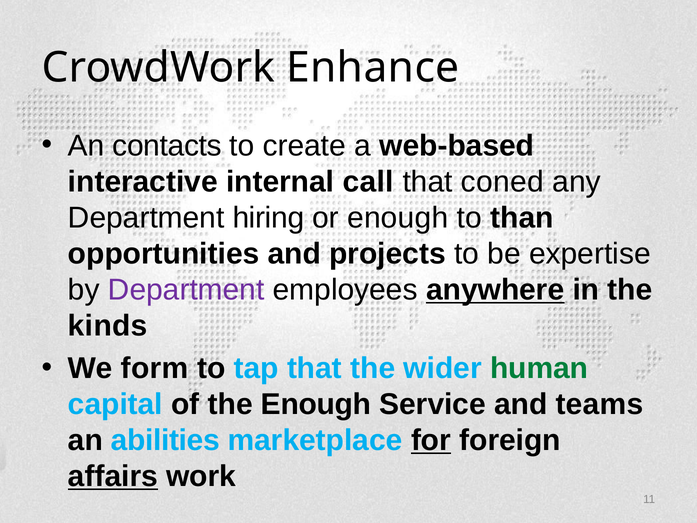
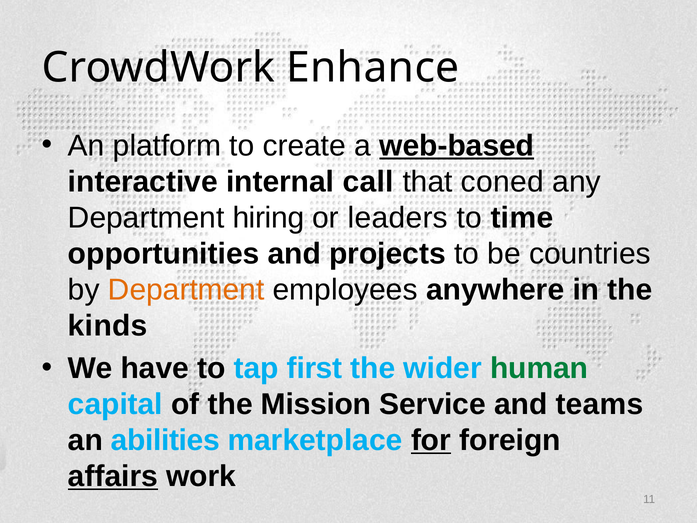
contacts: contacts -> platform (167, 146)
web-based underline: none -> present (457, 146)
or enough: enough -> leaders (398, 218)
than: than -> time (522, 218)
expertise: expertise -> countries (590, 254)
Department colour: purple -> orange (186, 290)
anywhere underline: present -> none (495, 290)
form: form -> have (155, 368)
tap that: that -> first (315, 368)
the Enough: Enough -> Mission (316, 404)
